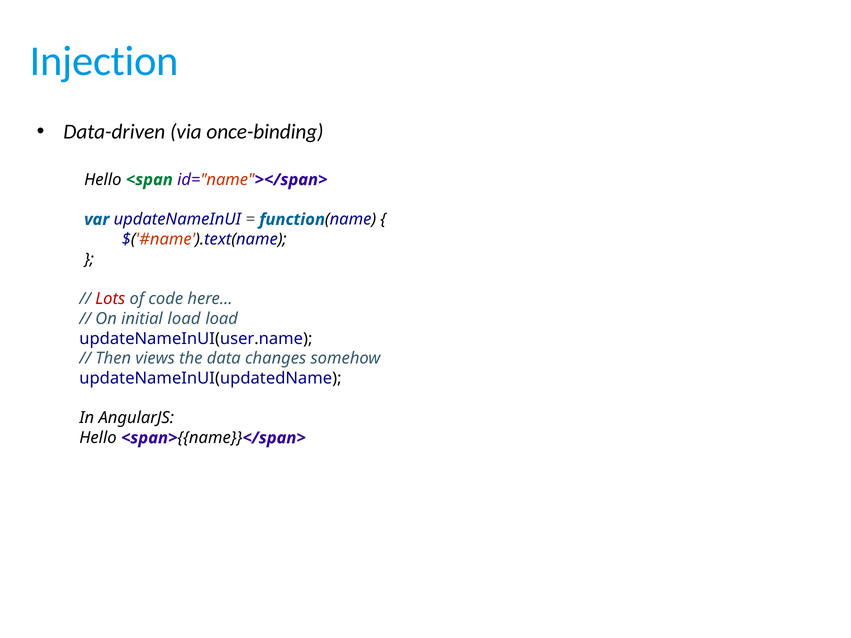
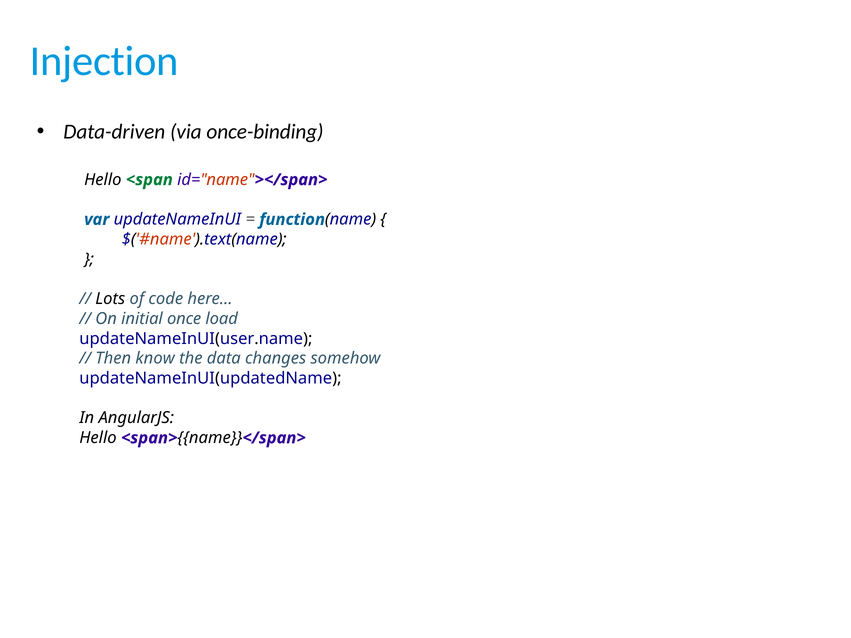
Lots colour: red -> black (110, 299)
initial load: load -> once (184, 319)
views: views -> know (155, 359)
